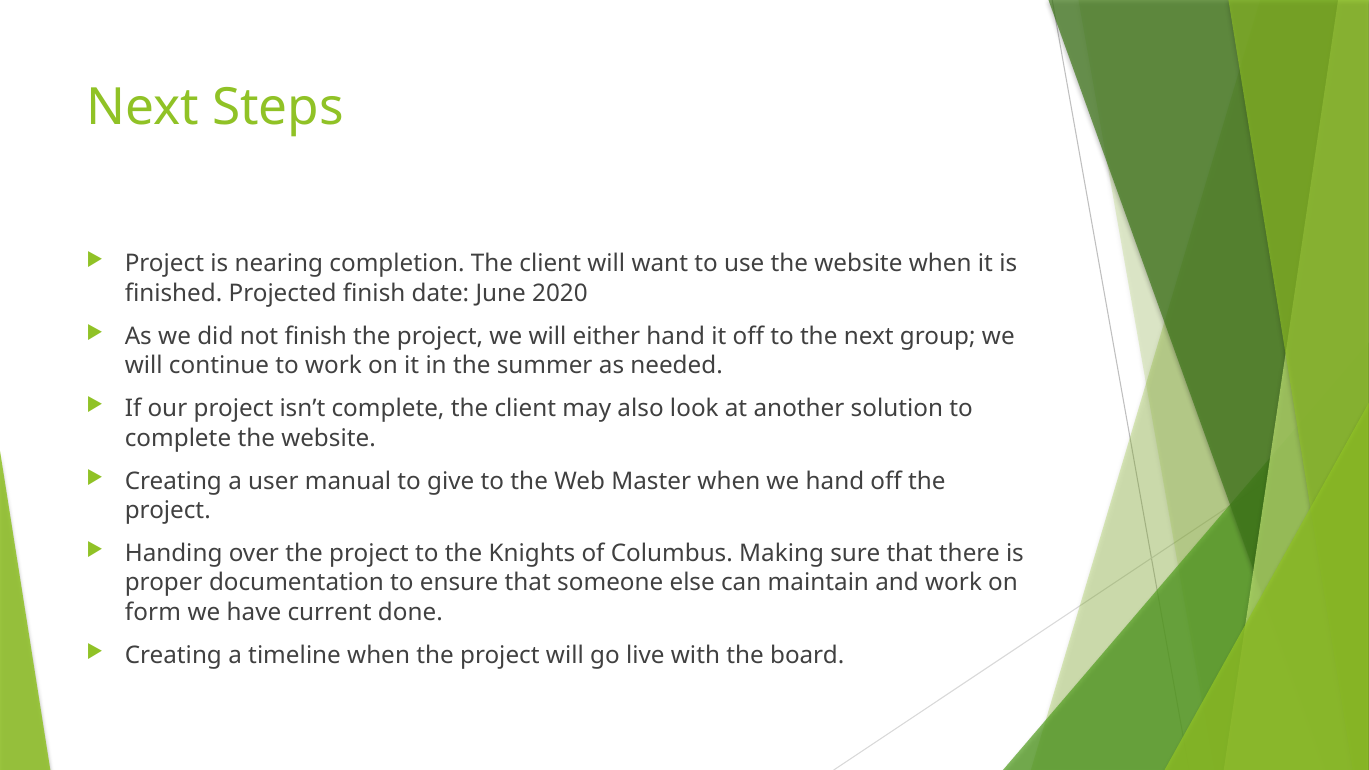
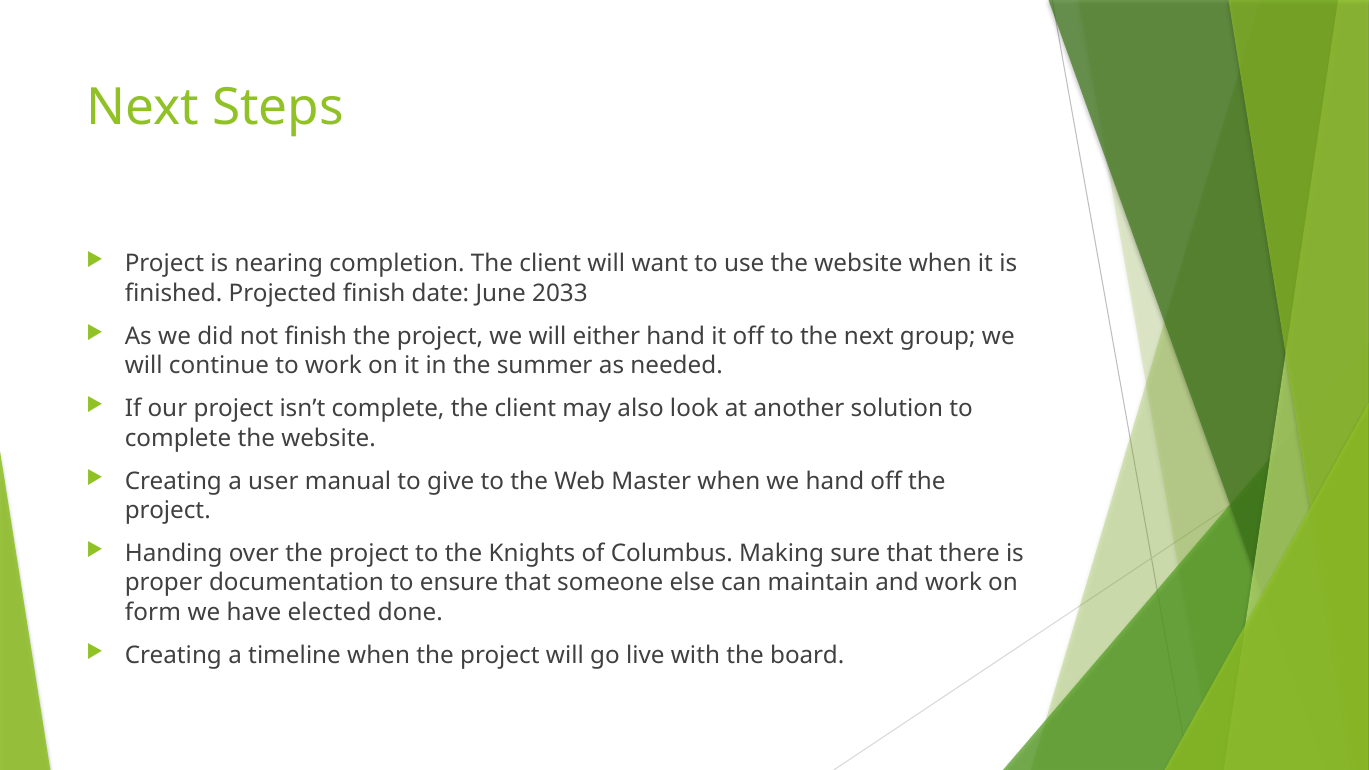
2020: 2020 -> 2033 (560, 293)
current: current -> elected (330, 612)
